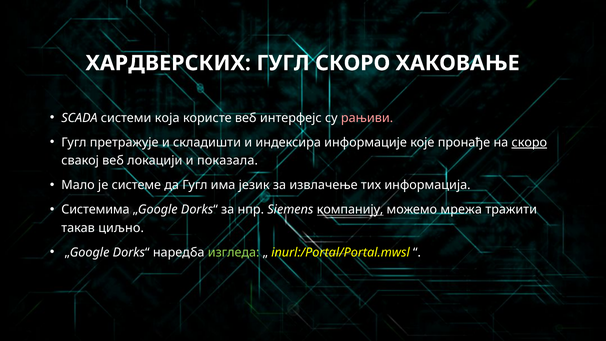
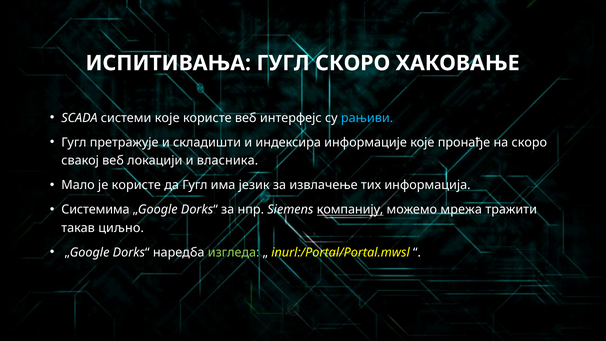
ХАРДВЕРСКИХ: ХАРДВЕРСКИХ -> ИСПИТИВАЊА (168, 63)
системи која: која -> које (167, 118)
рањиви colour: pink -> light blue (367, 118)
скоро underline: present -> none (529, 142)
показала: показала -> власника (227, 161)
je системе: системе -> користе (136, 185)
